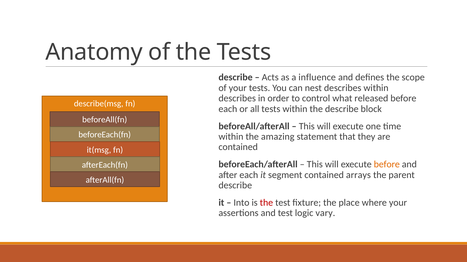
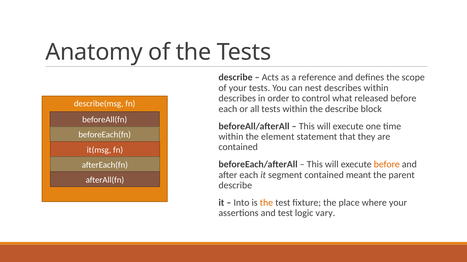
influence: influence -> reference (317, 78)
amazing: amazing -> element (278, 137)
arrays: arrays -> meant (359, 175)
the colour: red -> orange (266, 203)
